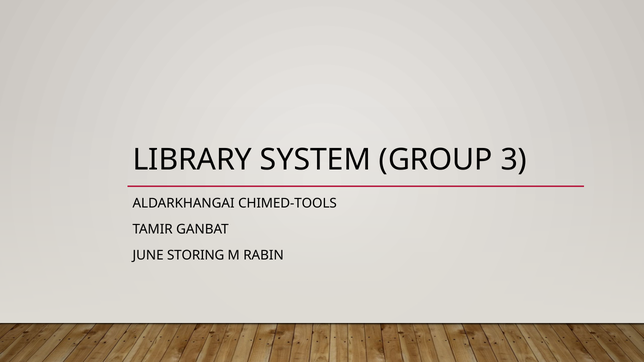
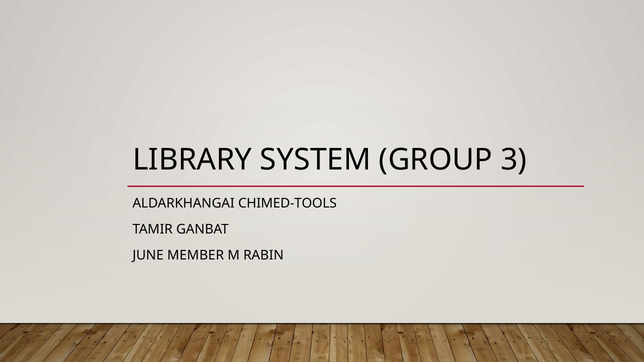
STORING: STORING -> MEMBER (196, 256)
